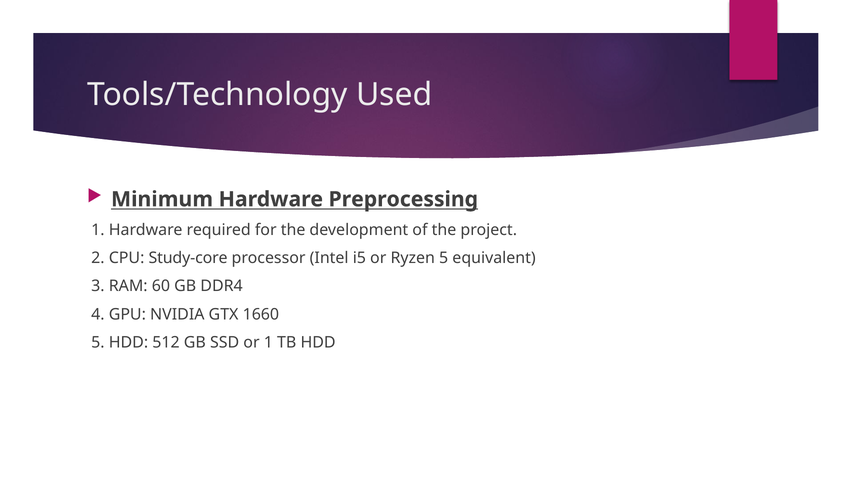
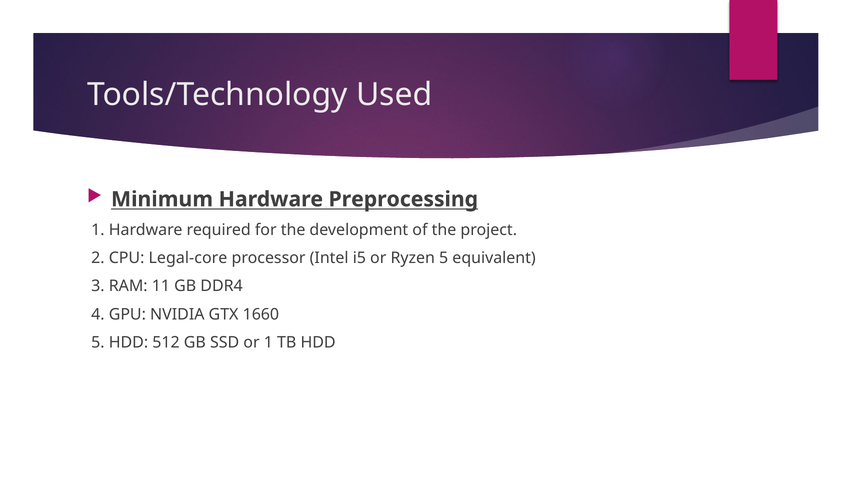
Study-core: Study-core -> Legal-core (188, 258)
60: 60 -> 11 (161, 286)
